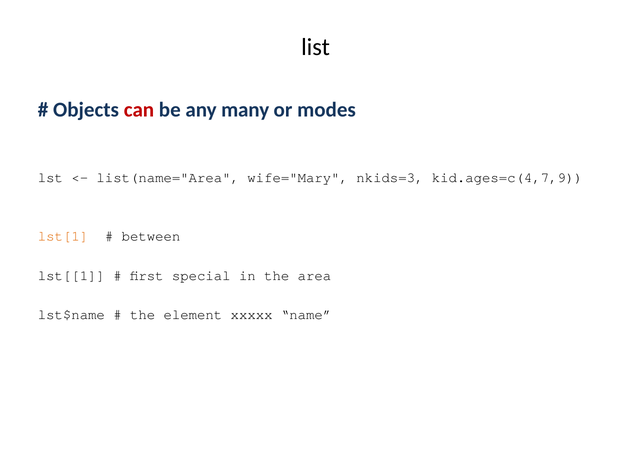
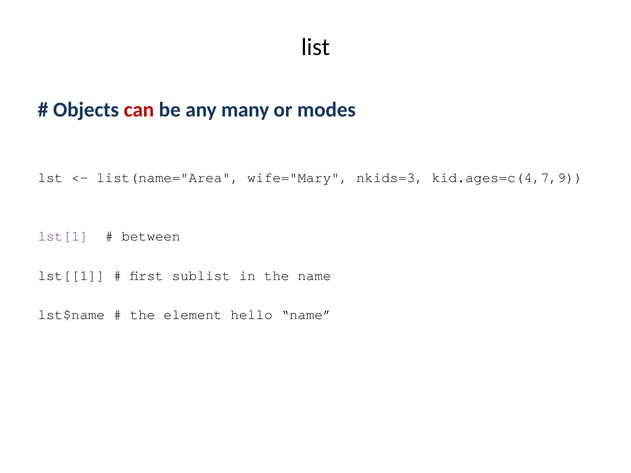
lst[1 colour: orange -> purple (63, 236)
special: special -> sublist (201, 276)
the area: area -> name (314, 276)
xxxxx: xxxxx -> hello (252, 315)
